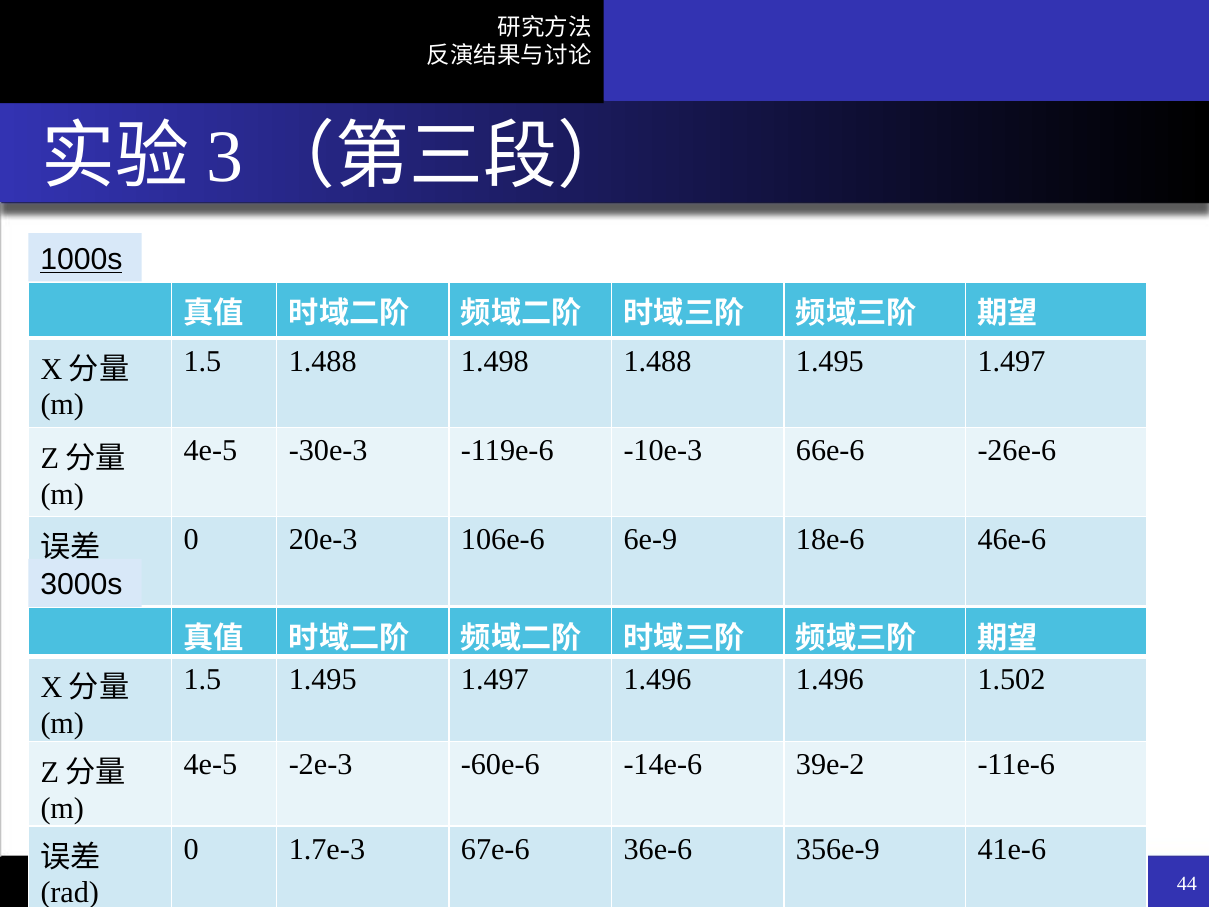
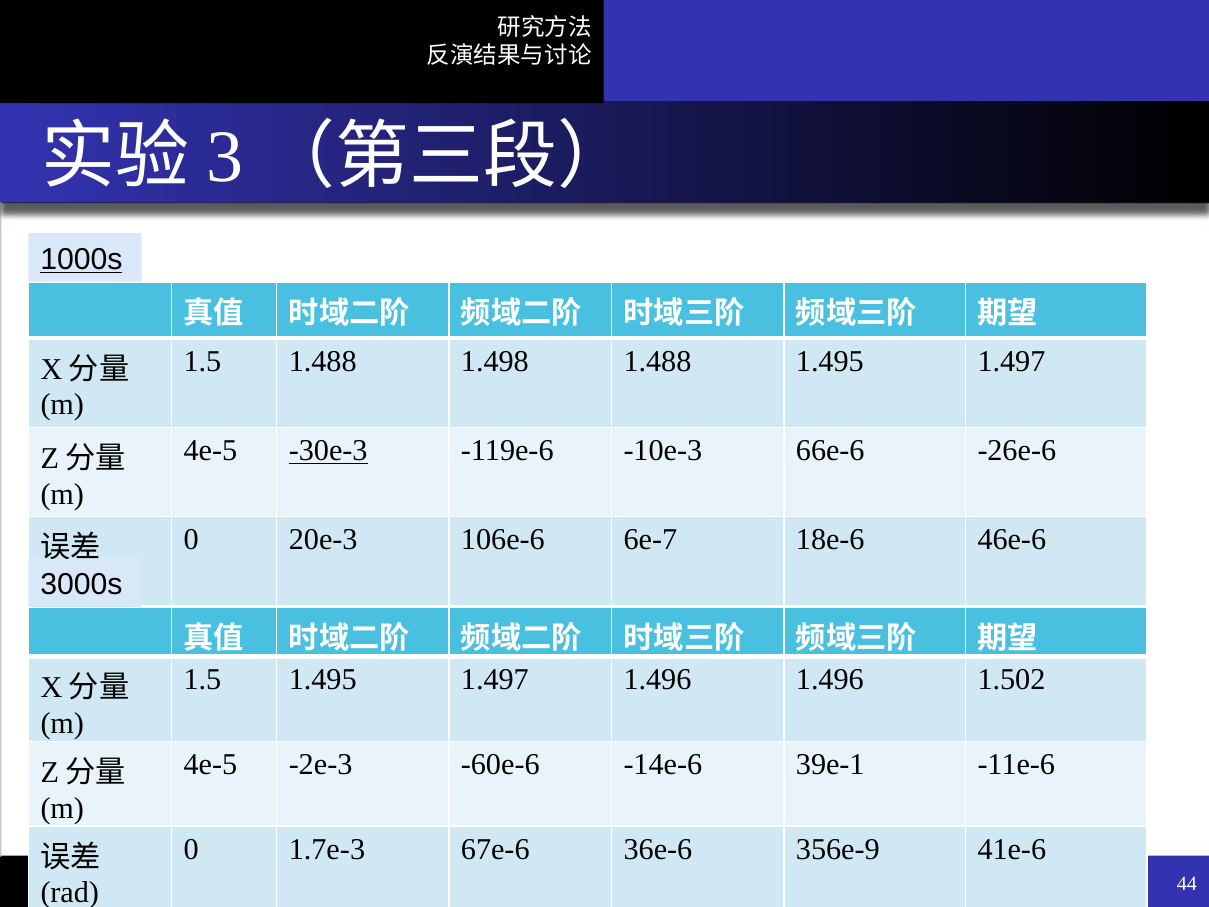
-30e-3 underline: none -> present (328, 450)
6e-9: 6e-9 -> 6e-7 (650, 540)
39e-2: 39e-2 -> 39e-1 (830, 764)
